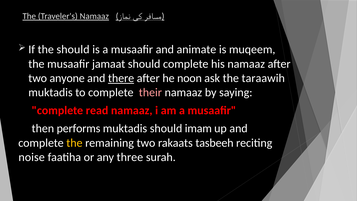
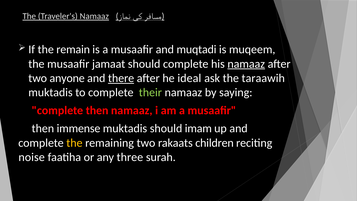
the should: should -> remain (73, 49)
animate: animate -> muqtadi (197, 49)
namaaz underline: none -> present (246, 64)
noon: noon -> ideal (189, 78)
their colour: pink -> light green (150, 92)
complete read: read -> then (97, 110)
performs: performs -> immense (79, 128)
tasbeeh: tasbeeh -> children (214, 143)
